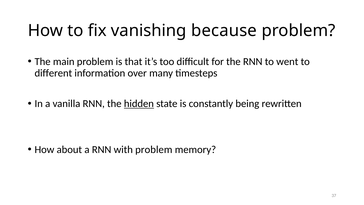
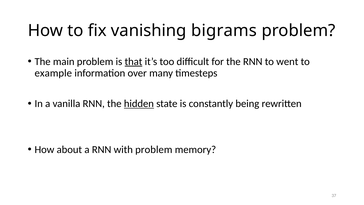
because: because -> bigrams (224, 31)
that underline: none -> present (133, 62)
different: different -> example (53, 73)
